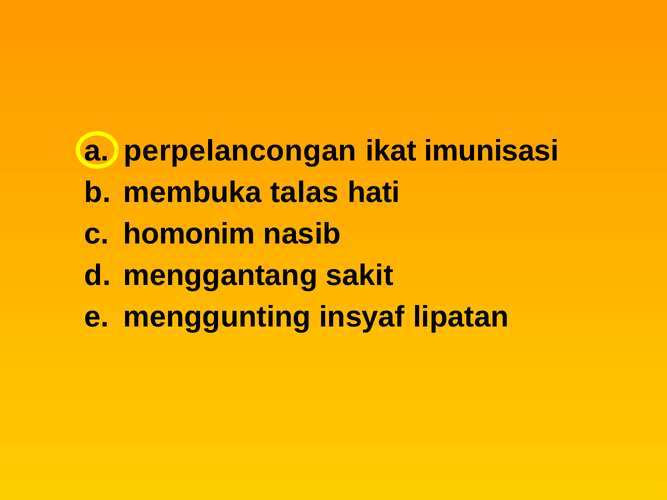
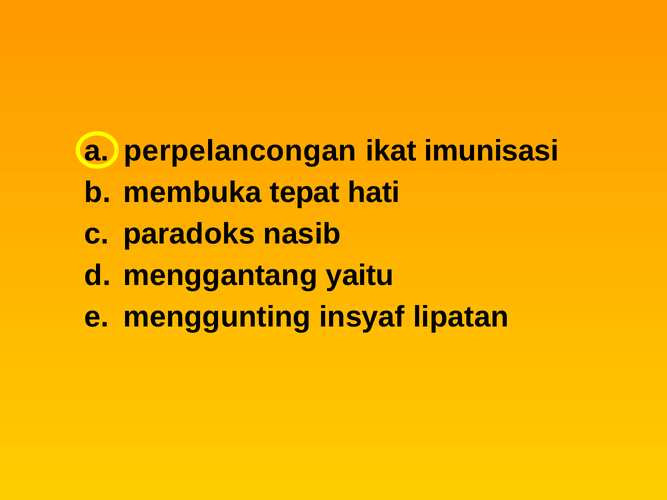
talas: talas -> tepat (305, 193)
homonim: homonim -> paradoks (189, 234)
sakit: sakit -> yaitu (360, 276)
